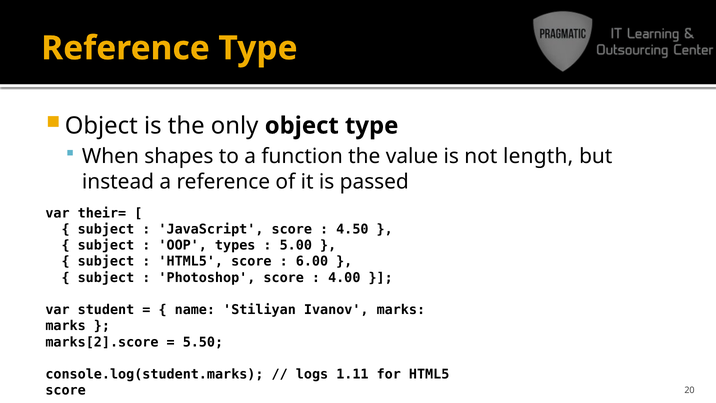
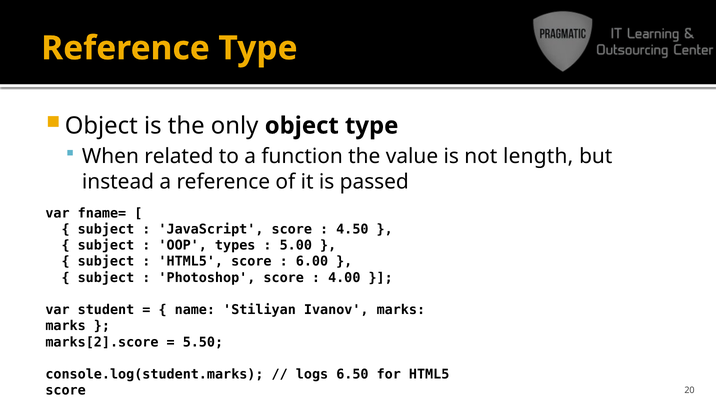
shapes: shapes -> related (179, 156)
their=: their= -> fname= (102, 213)
1.11: 1.11 -> 6.50 (352, 374)
